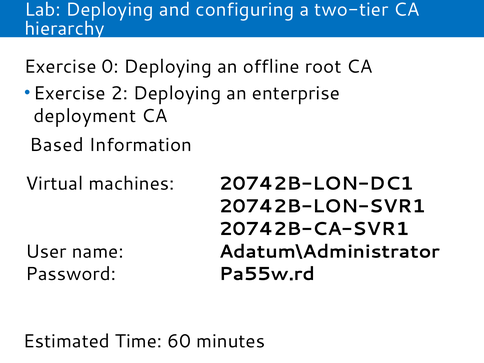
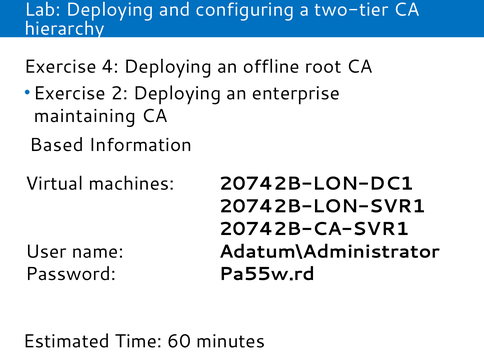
0: 0 -> 4 (110, 67)
deployment: deployment -> maintaining (85, 116)
